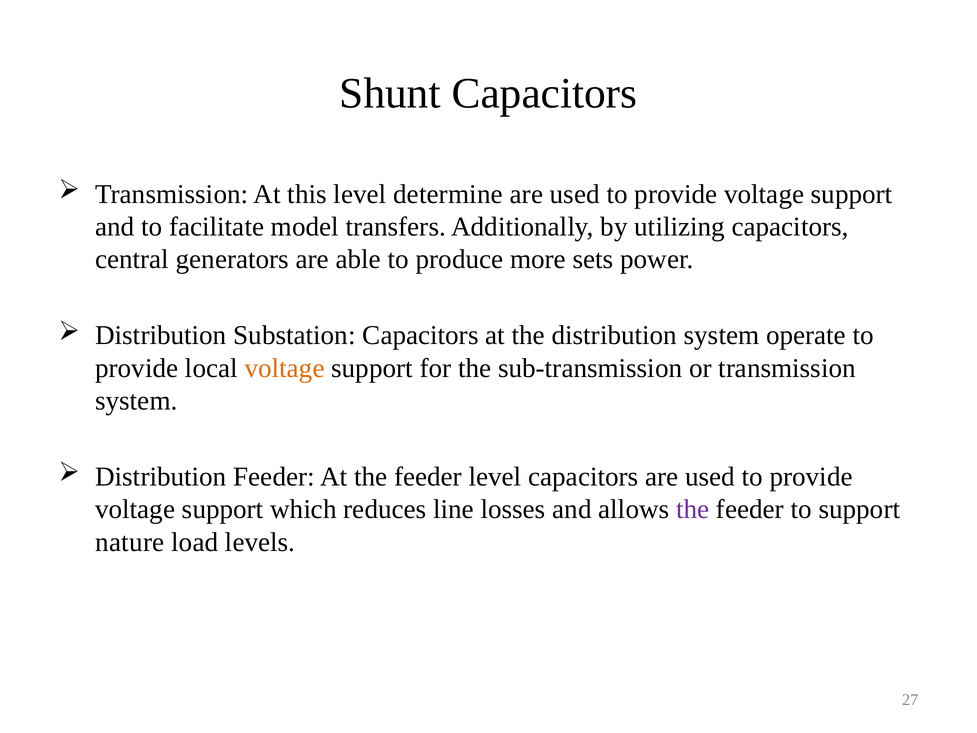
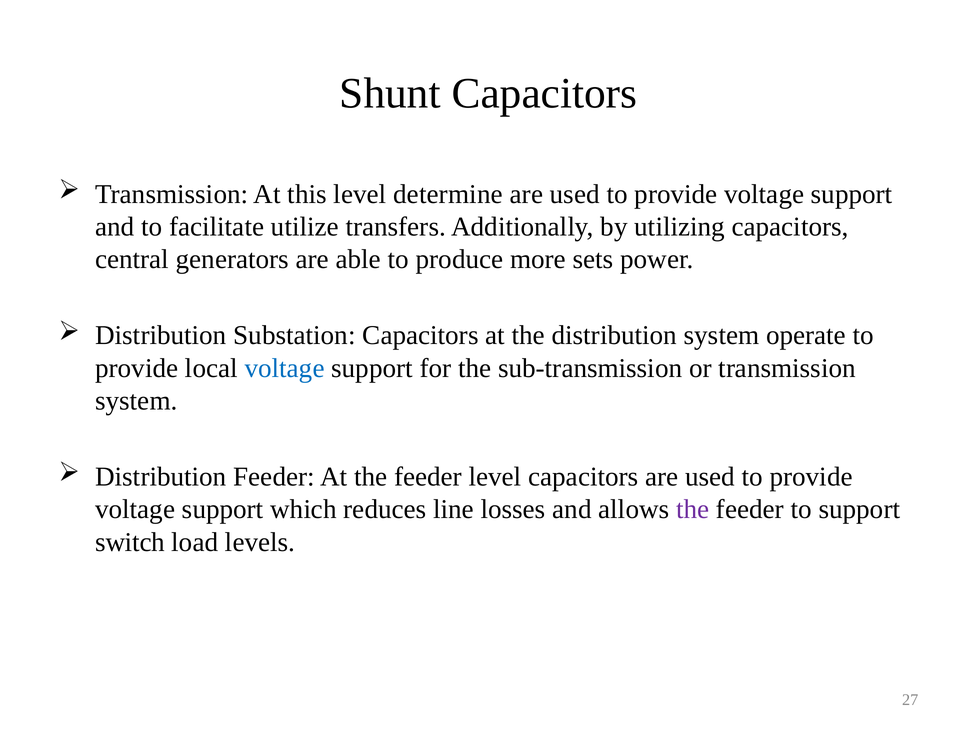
model: model -> utilize (305, 227)
voltage colour: orange -> blue (285, 368)
nature: nature -> switch (130, 542)
